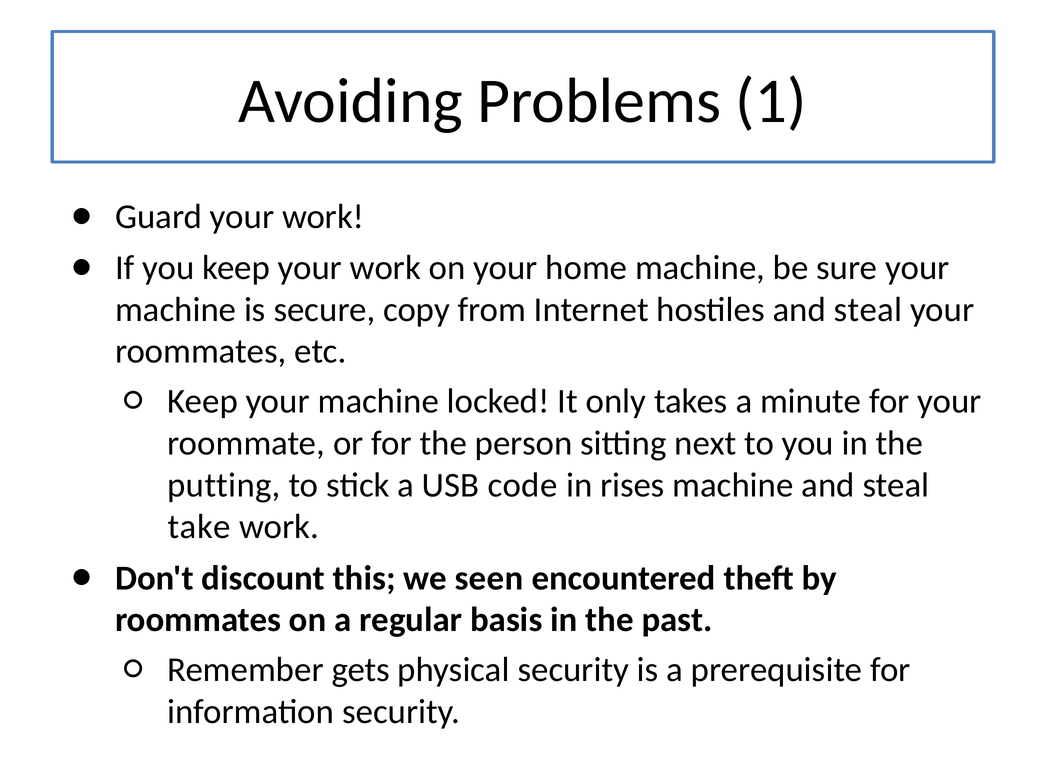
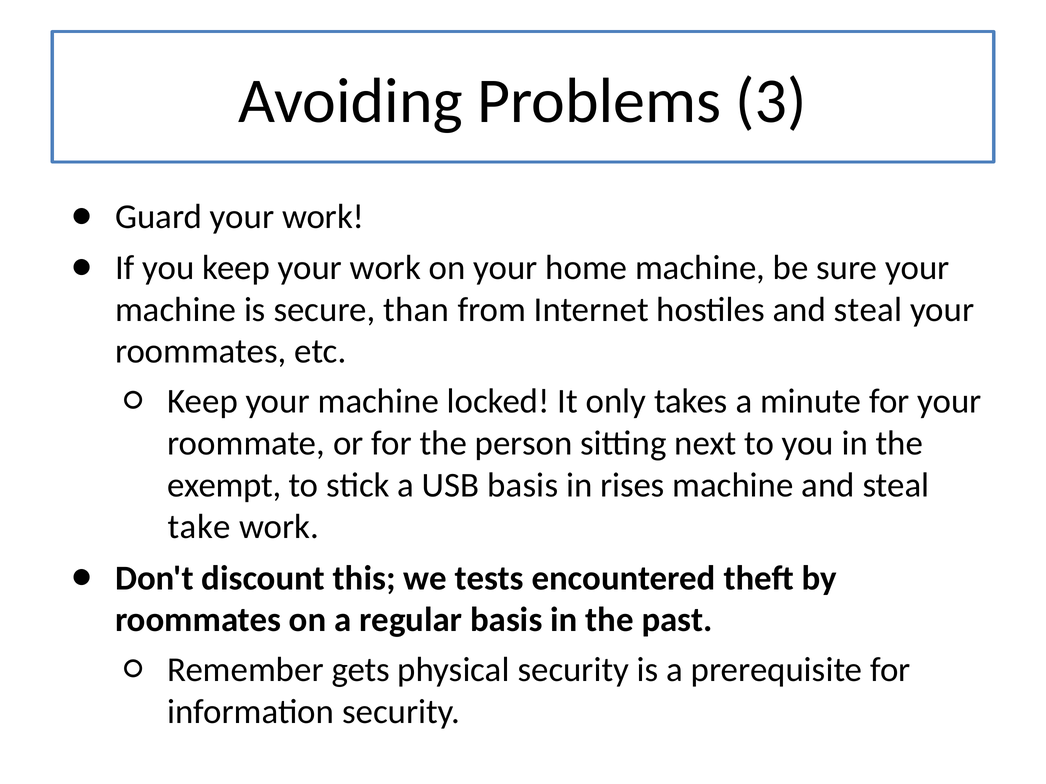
1: 1 -> 3 (771, 101)
copy: copy -> than (416, 310)
putting: putting -> exempt (224, 485)
USB code: code -> basis (523, 485)
seen: seen -> tests (489, 578)
